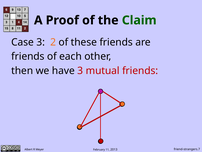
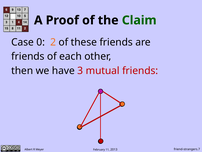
Case 3: 3 -> 0 (41, 42)
